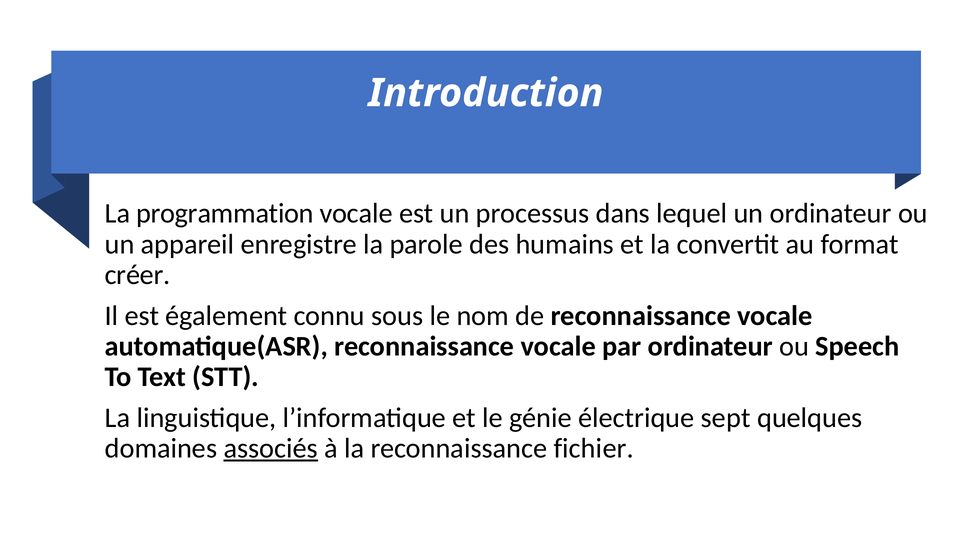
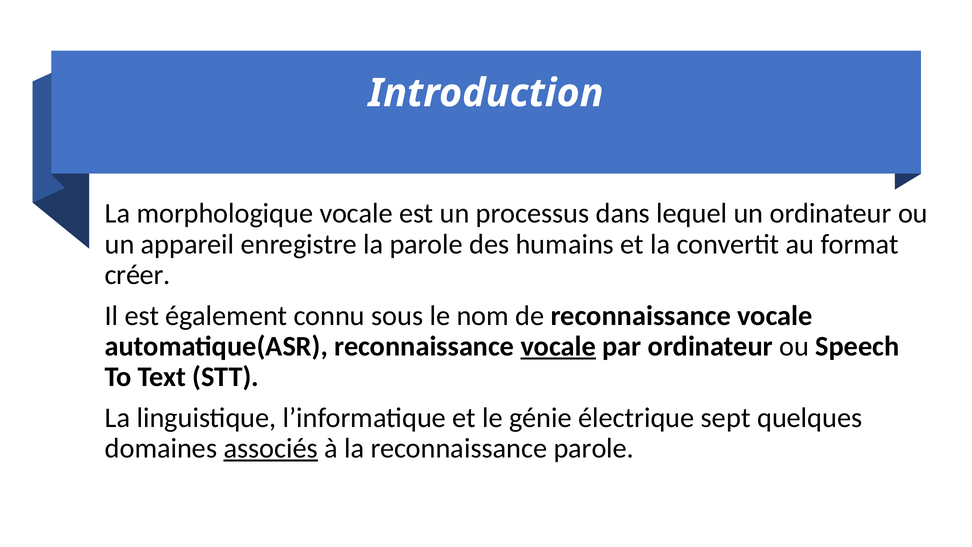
programmation: programmation -> morphologique (225, 214)
vocale underline: none -> present (558, 346)
reconnaissance fichier: fichier -> parole (594, 448)
